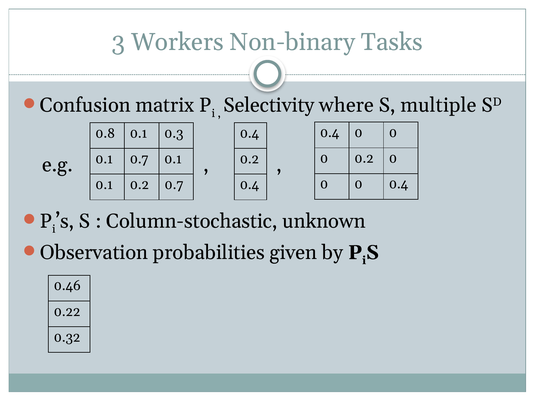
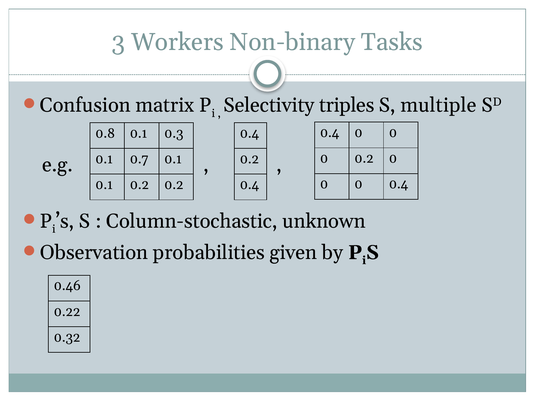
where: where -> triples (347, 105)
0.2 0.7: 0.7 -> 0.2 (174, 185)
